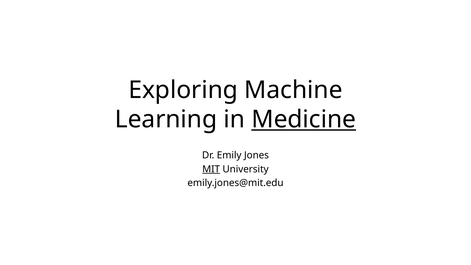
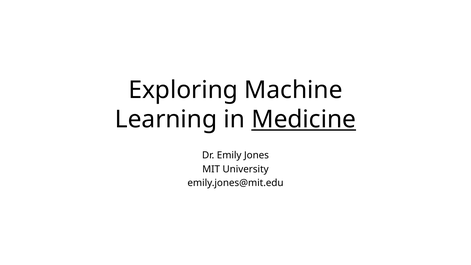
MIT underline: present -> none (211, 169)
